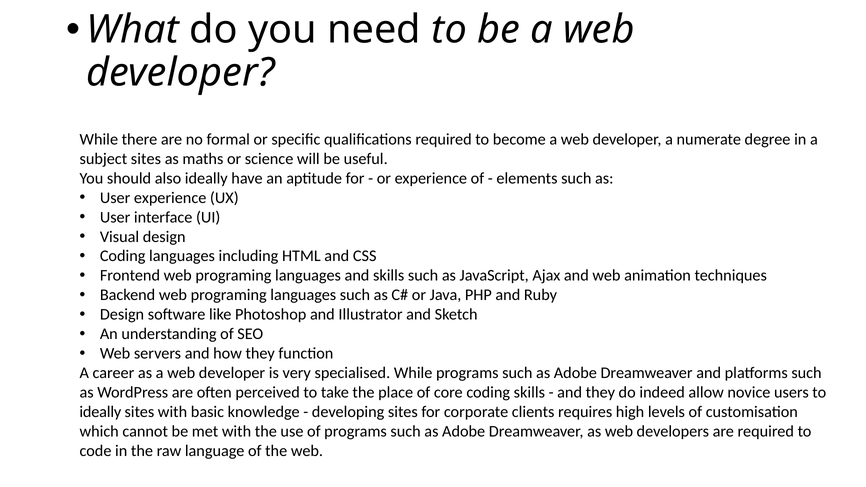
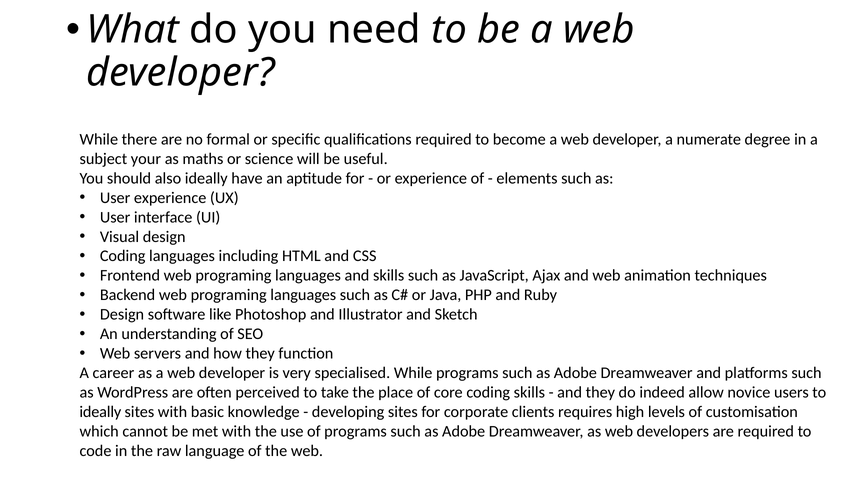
subject sites: sites -> your (146, 159)
